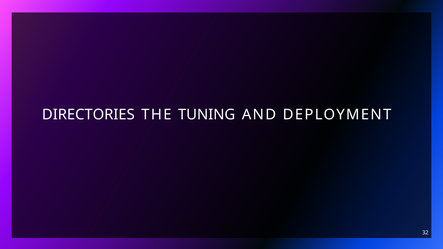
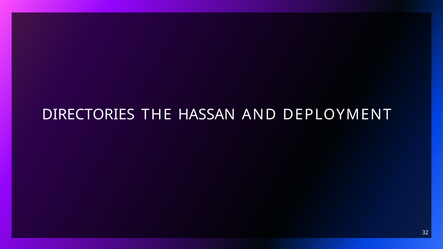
TUNING: TUNING -> HASSAN (207, 115)
